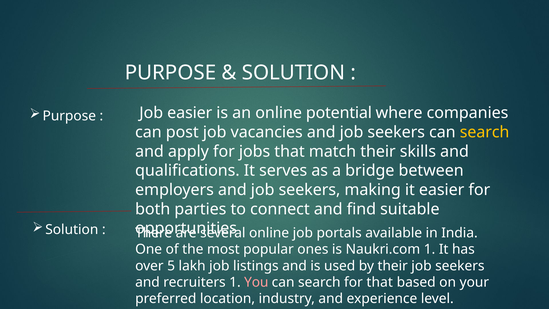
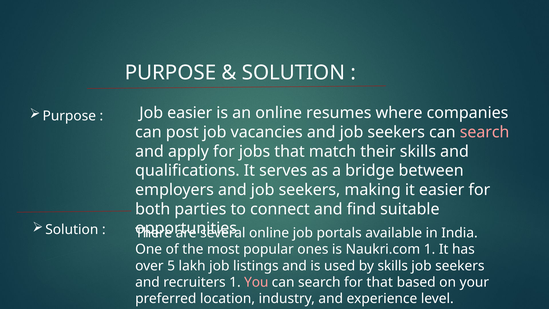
potential: potential -> resumes (339, 113)
search colour: yellow -> pink (485, 132)
by their: their -> skills (393, 266)
